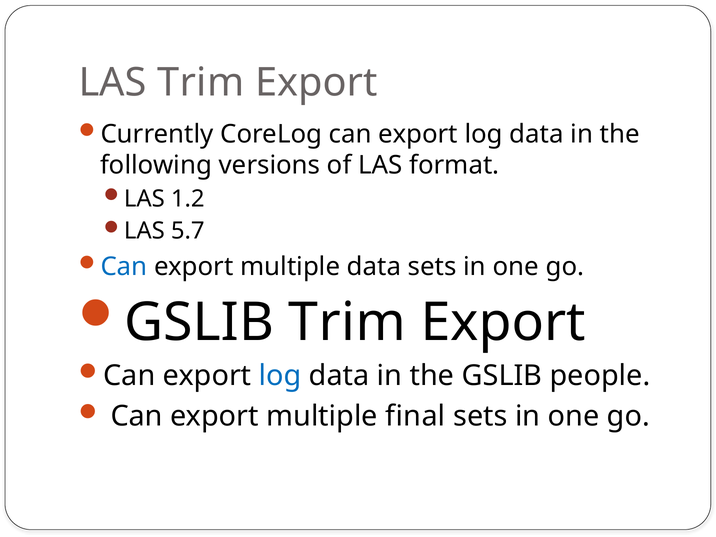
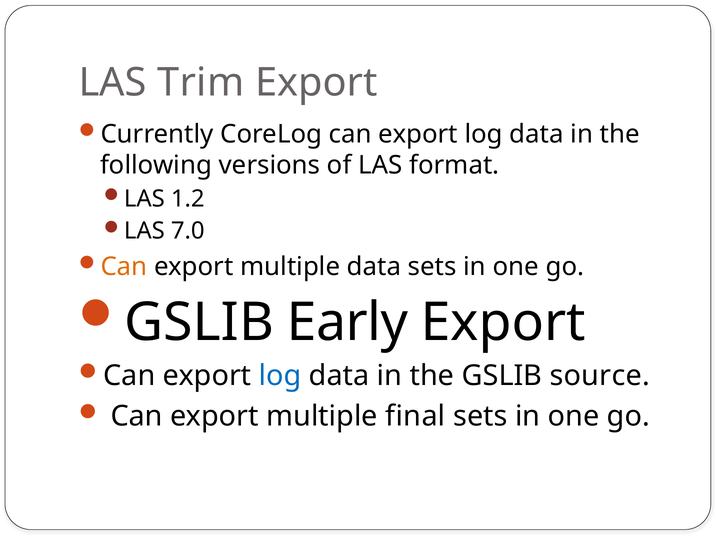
5.7: 5.7 -> 7.0 (188, 231)
Can colour: blue -> orange (124, 267)
GSLIB Trim: Trim -> Early (348, 322)
people: people -> source (600, 376)
